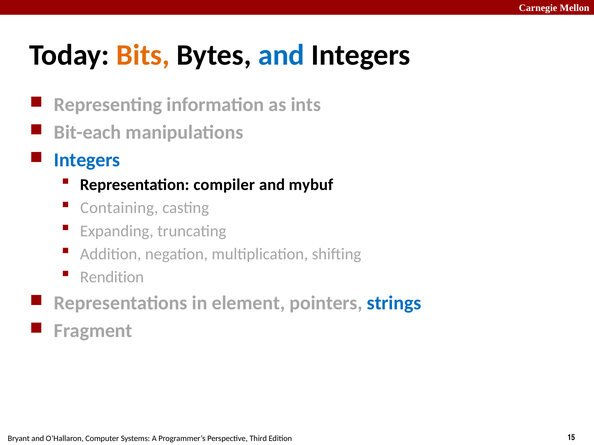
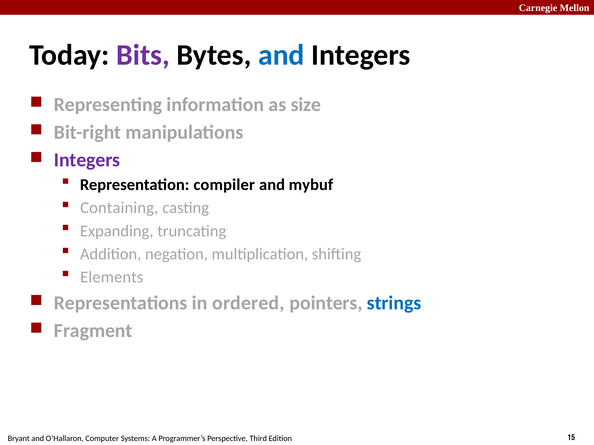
Bits colour: orange -> purple (143, 55)
ints: ints -> size (306, 105)
Bit-each: Bit-each -> Bit-right (88, 132)
Integers colour: blue -> purple (87, 160)
Rendition: Rendition -> Elements (112, 277)
element: element -> ordered (248, 303)
